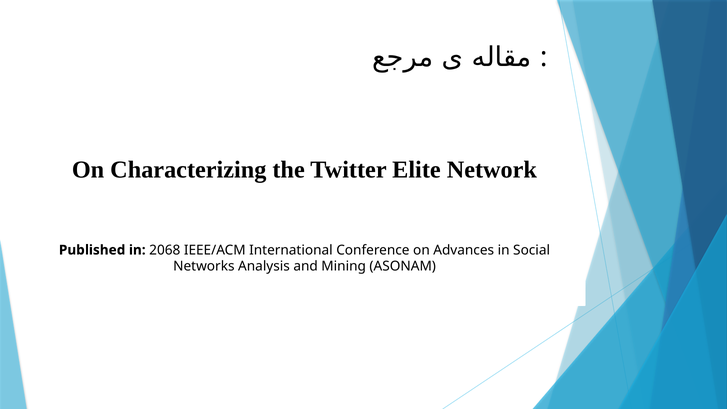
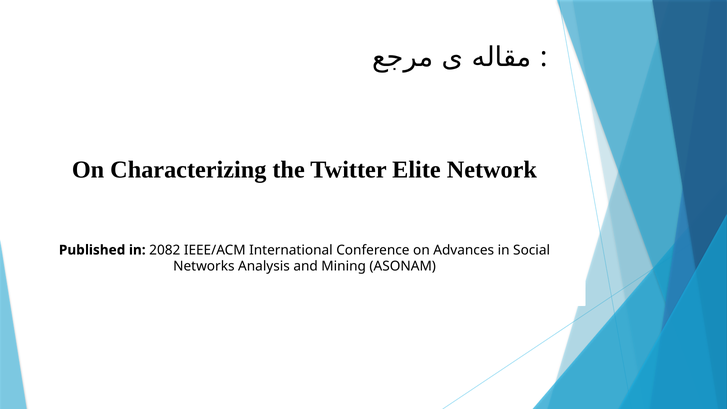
2068: 2068 -> 2082 (165, 250)
